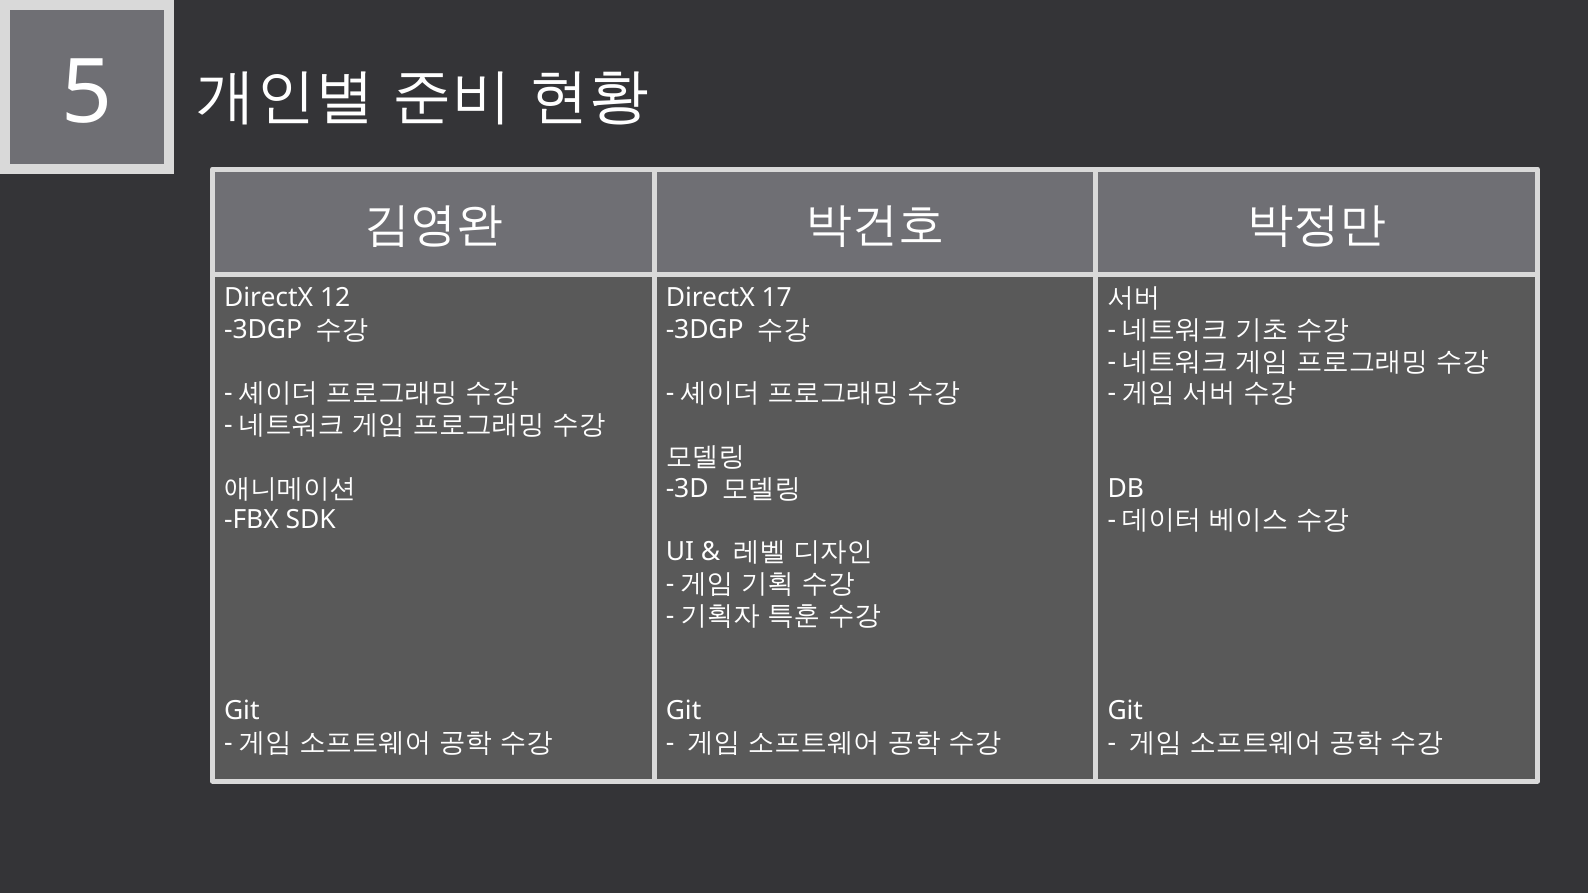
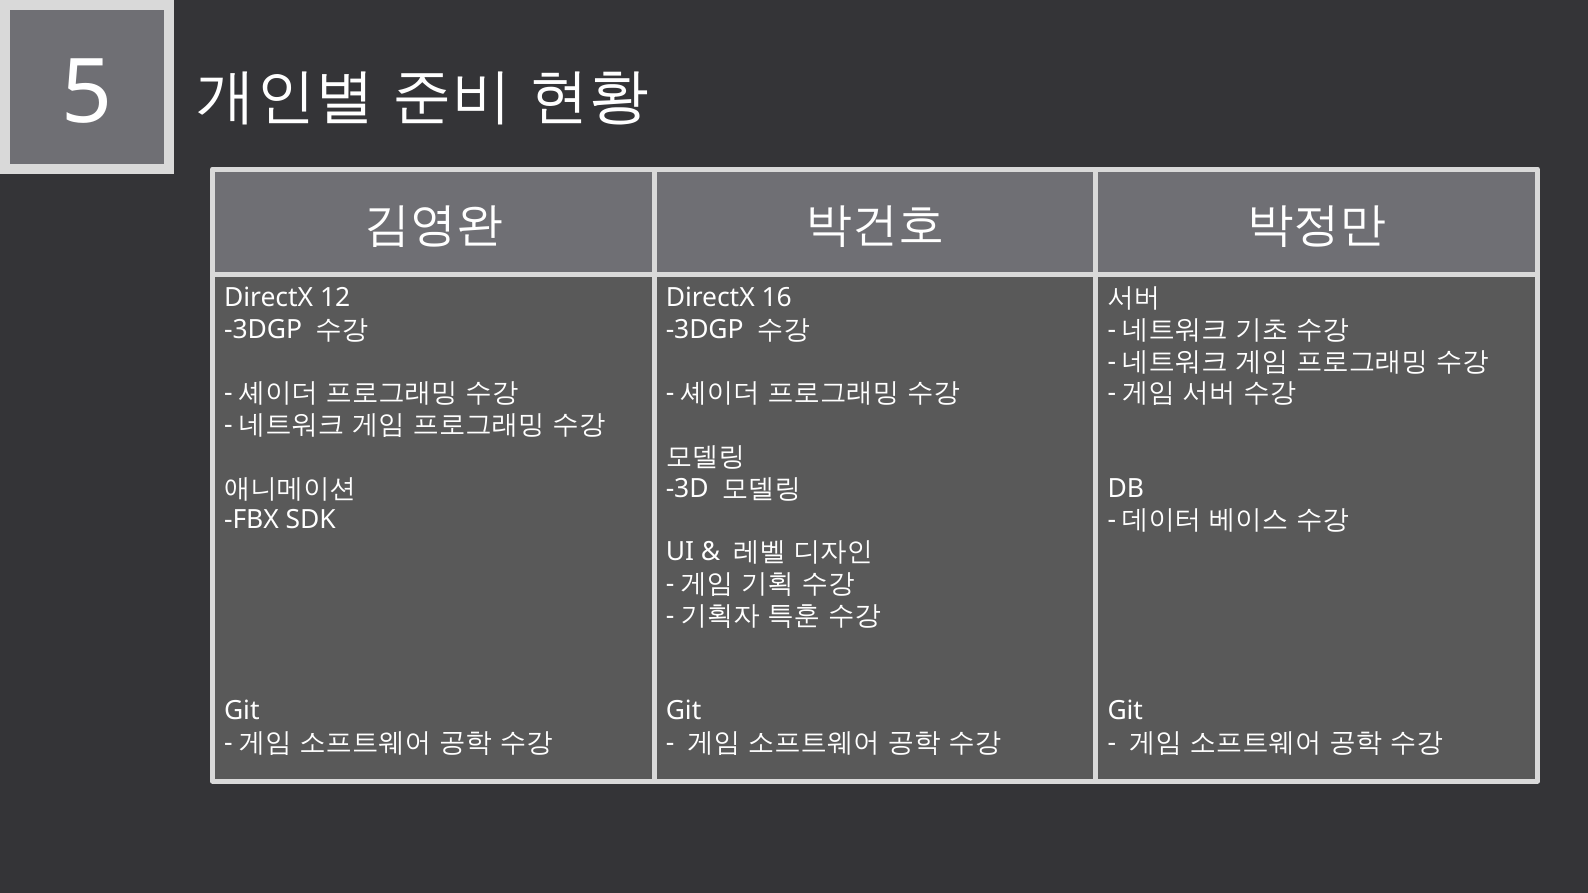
17: 17 -> 16 (777, 298)
